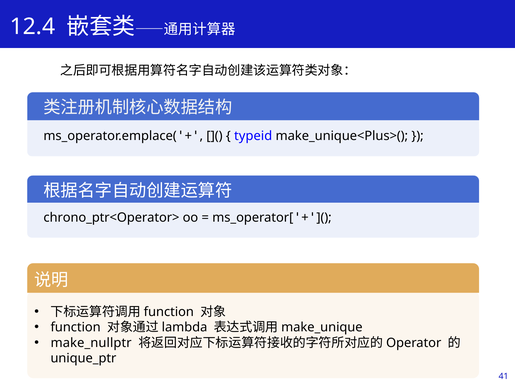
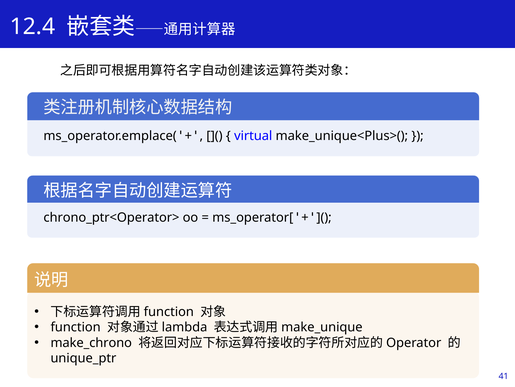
typeid: typeid -> virtual (253, 136)
make_nullptr: make_nullptr -> make_chrono (91, 342)
